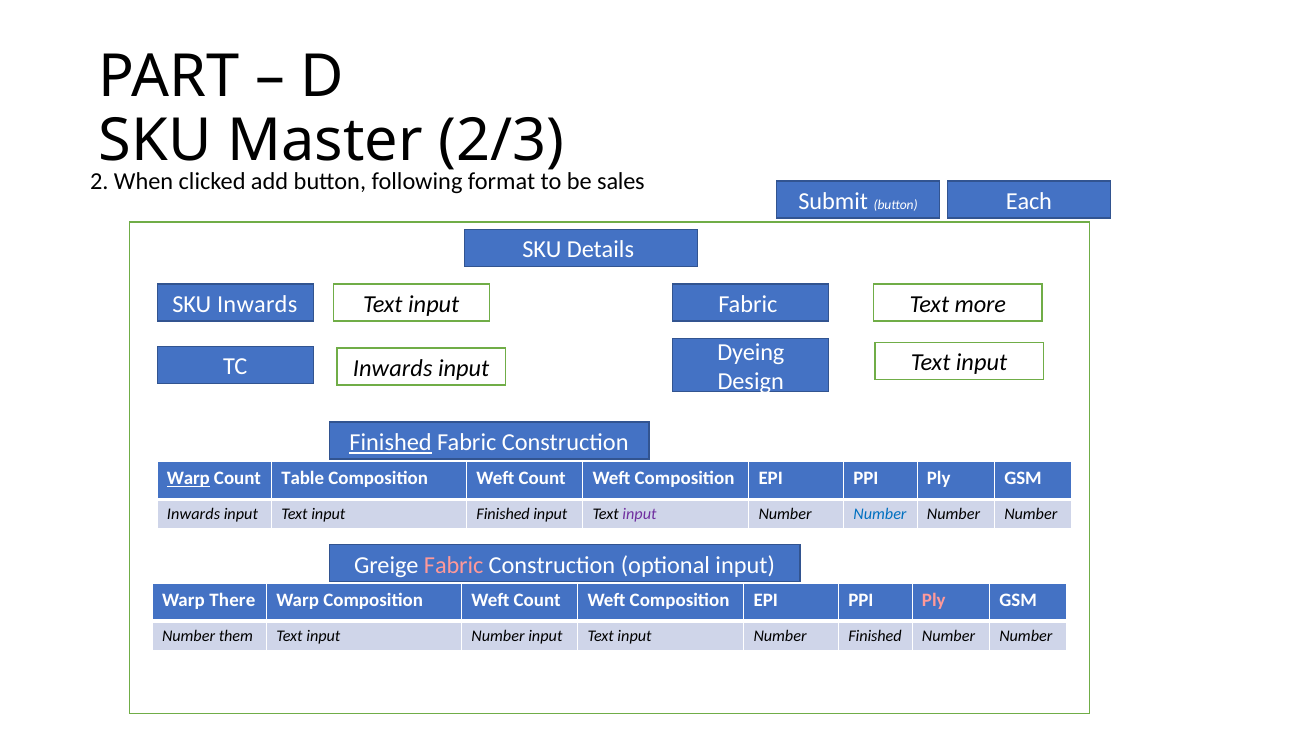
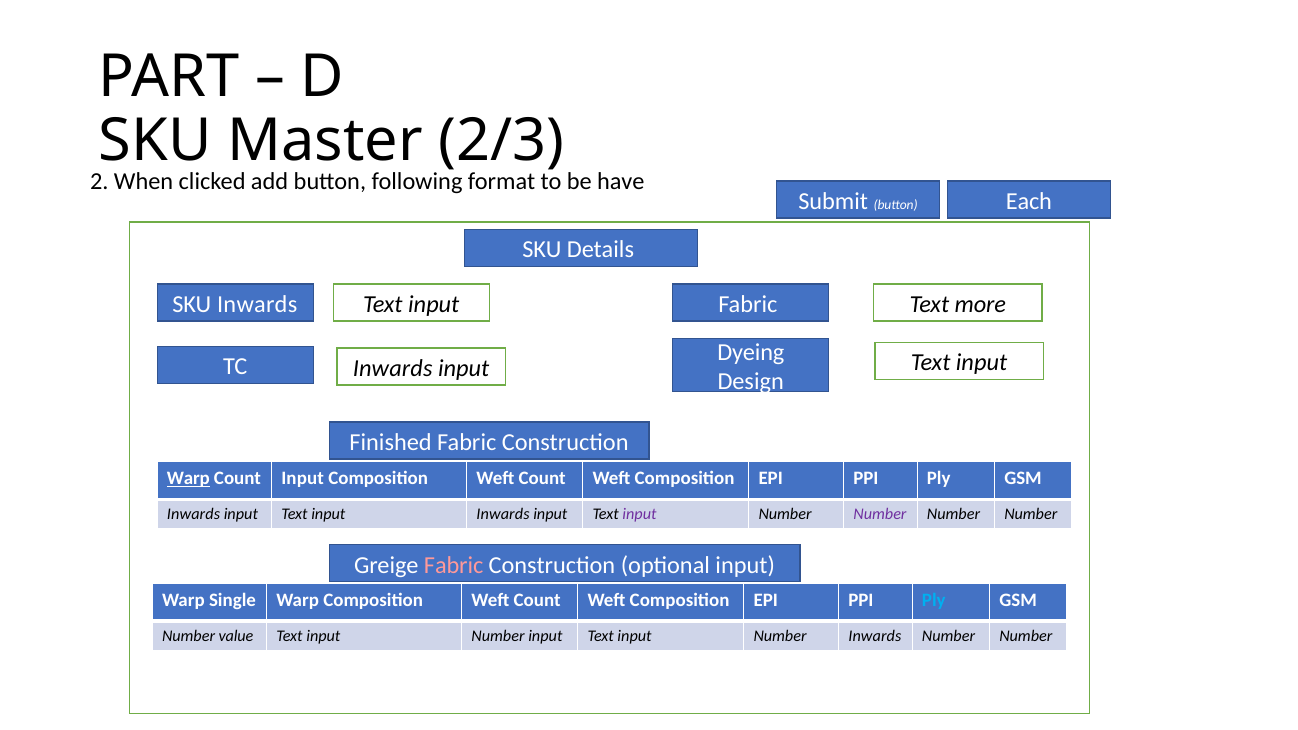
sales: sales -> have (621, 181)
Finished underline: present -> none (391, 442)
Count Table: Table -> Input (303, 478)
Finished: Finished -> Inwards (503, 515)
Number colour: blue -> purple (880, 515)
There: There -> Single (232, 600)
Ply colour: pink -> light blue (934, 600)
them: them -> value (236, 636)
input Number Finished: Finished -> Inwards (875, 636)
